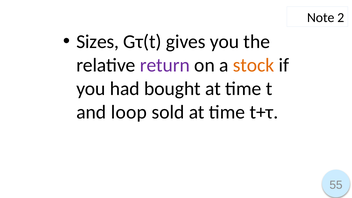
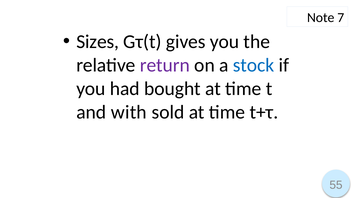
2: 2 -> 7 (341, 18)
stock colour: orange -> blue (254, 65)
loop: loop -> with (129, 112)
